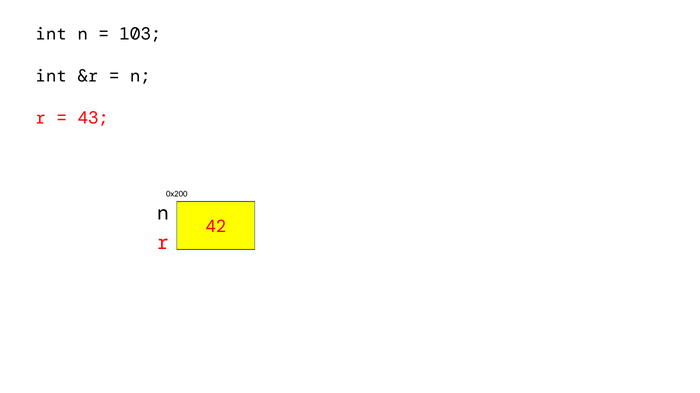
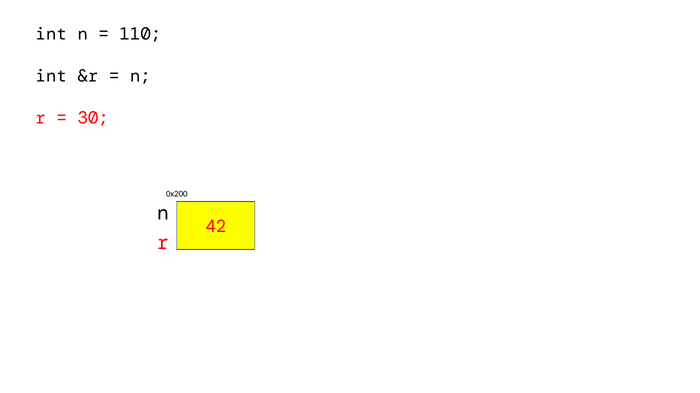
103: 103 -> 110 (140, 34)
43: 43 -> 30 (93, 118)
